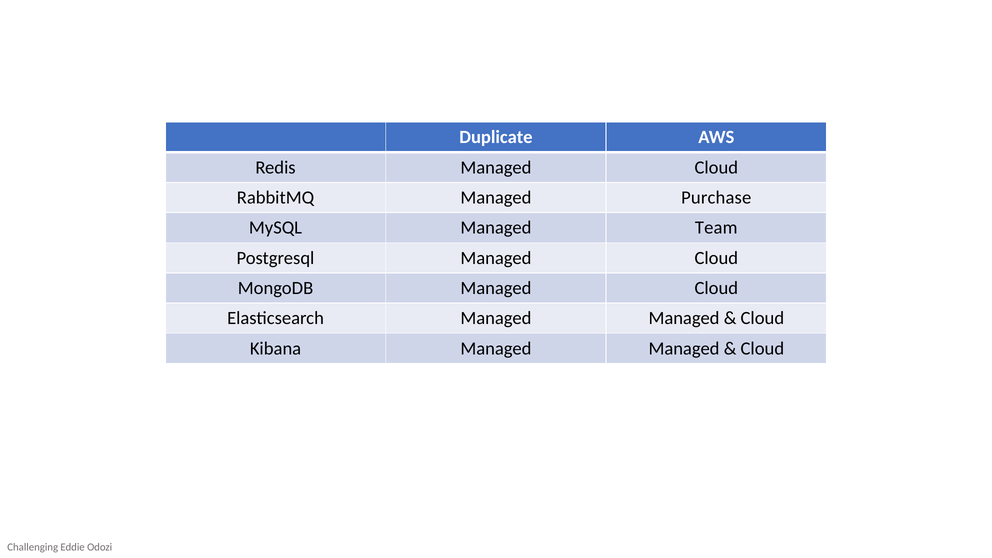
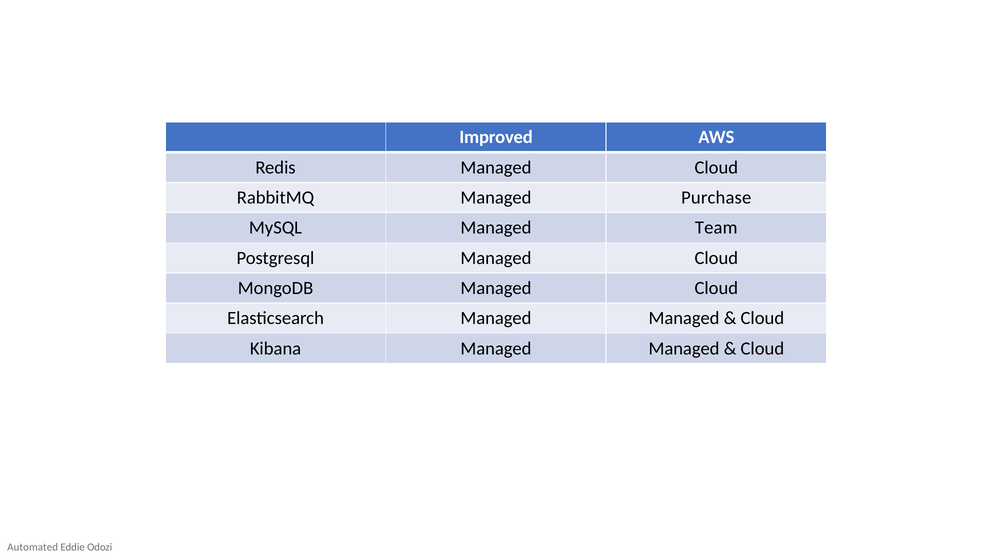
Duplicate: Duplicate -> Improved (496, 137)
Challenging: Challenging -> Automated (33, 547)
